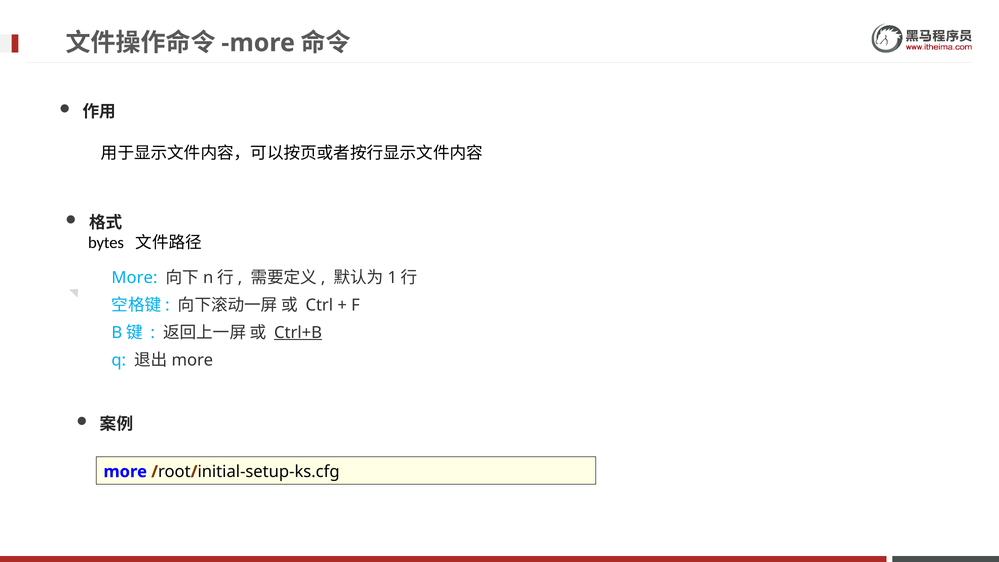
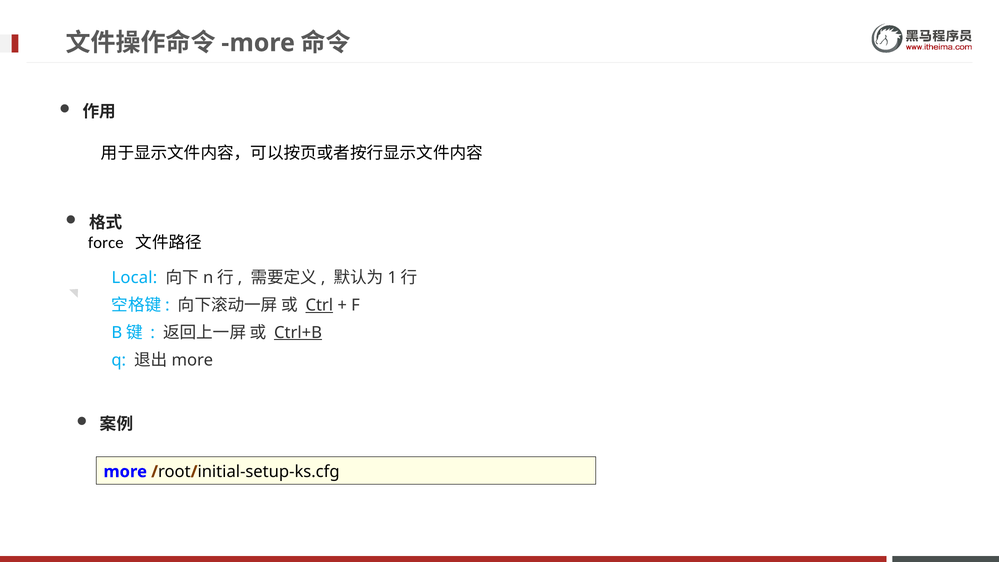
bytes: bytes -> force (106, 242)
More: More -> Local (134, 278)
Ctrl underline: none -> present (319, 305)
